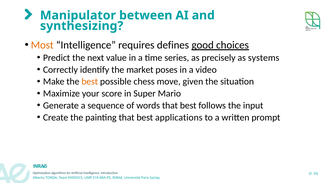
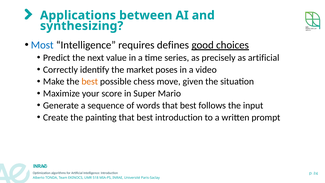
Manipulator: Manipulator -> Applications (78, 15)
Most colour: orange -> blue (42, 45)
as systems: systems -> artificial (264, 58)
best applications: applications -> introduction (179, 117)
